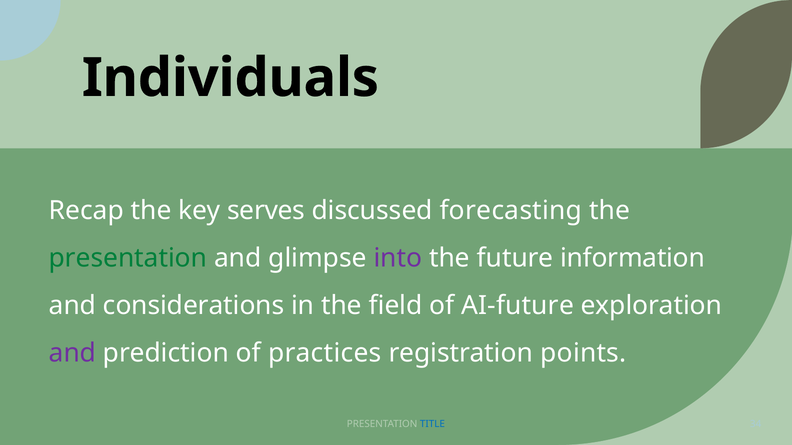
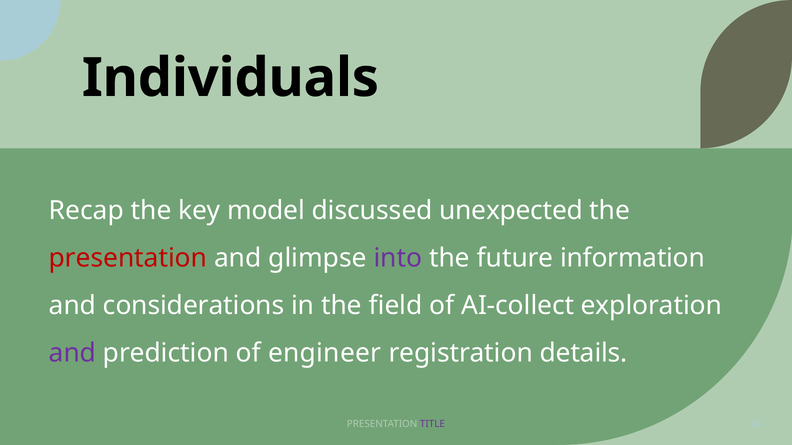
serves: serves -> model (266, 211)
forecasting: forecasting -> unexpected (511, 211)
presentation colour: green -> red (128, 258)
AI-future: AI-future -> AI-collect (518, 306)
practices: practices -> engineer (325, 353)
points: points -> details (584, 353)
TITLE colour: blue -> purple (432, 425)
